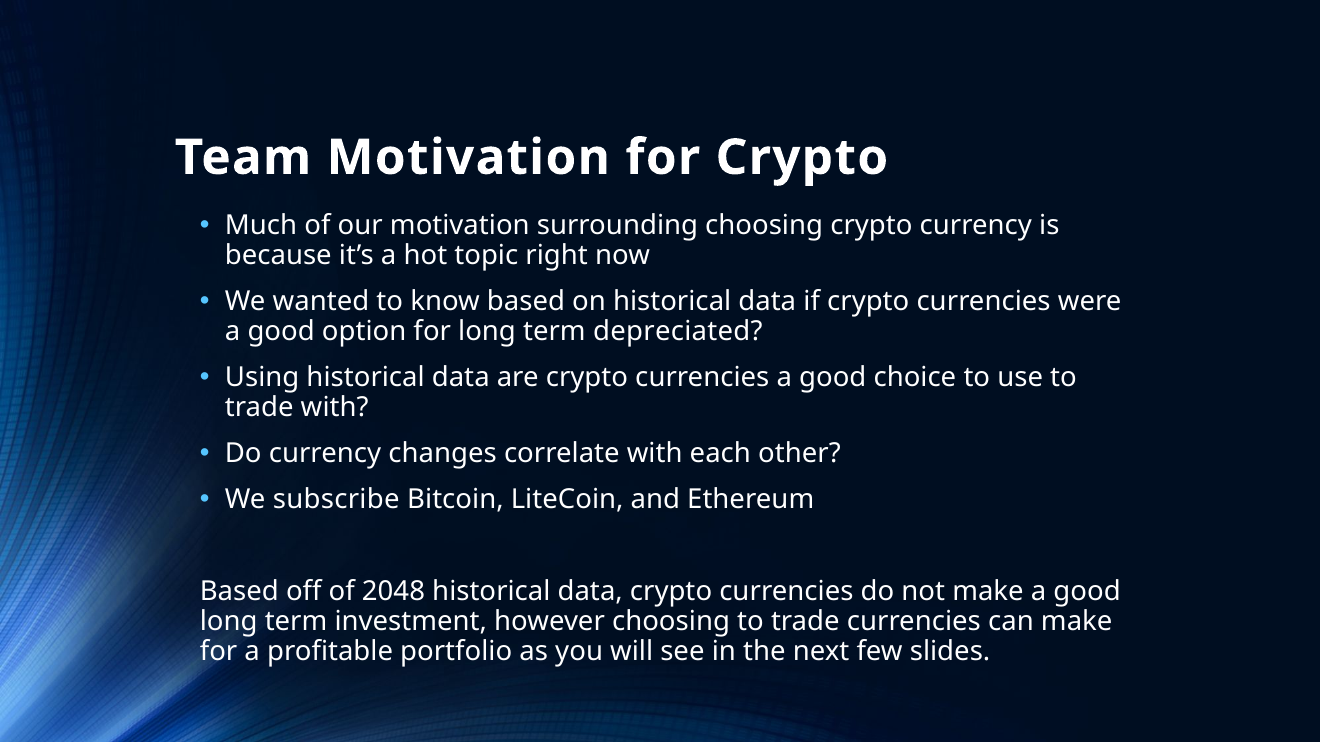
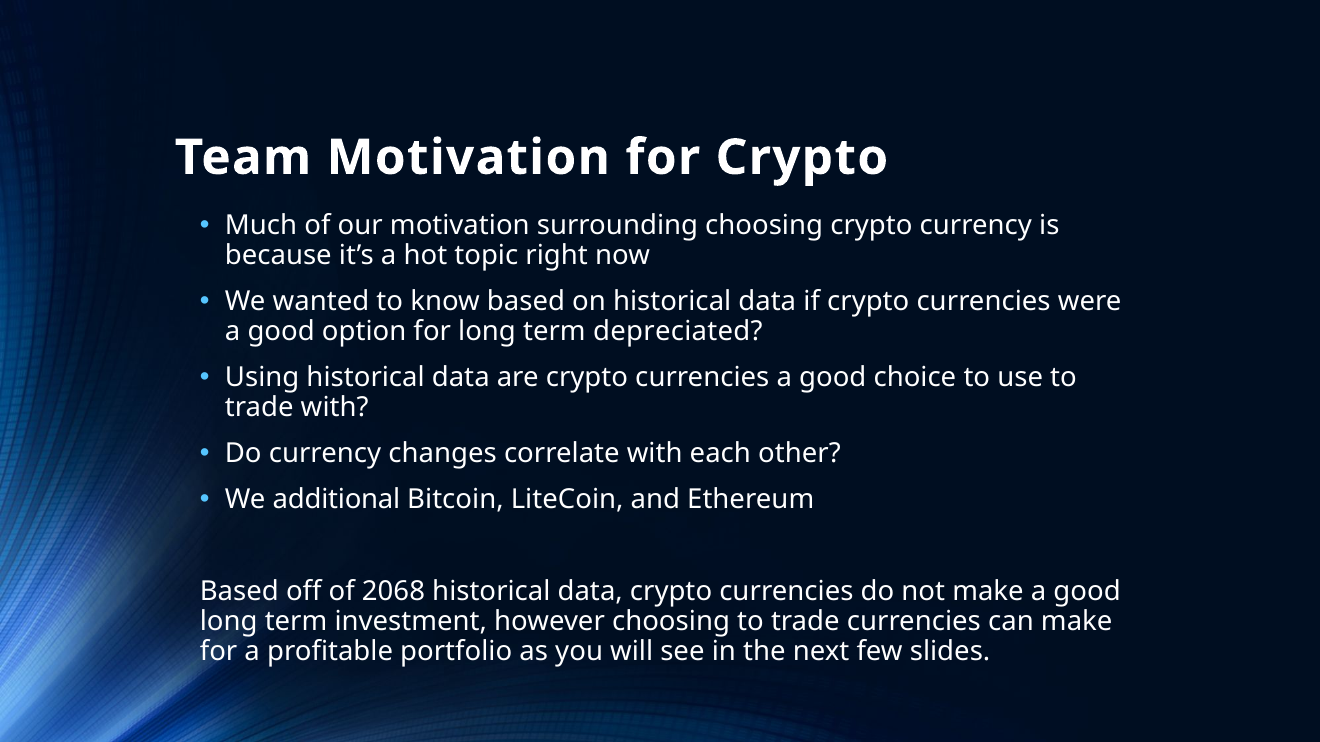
subscribe: subscribe -> additional (336, 500)
2048: 2048 -> 2068 (393, 592)
